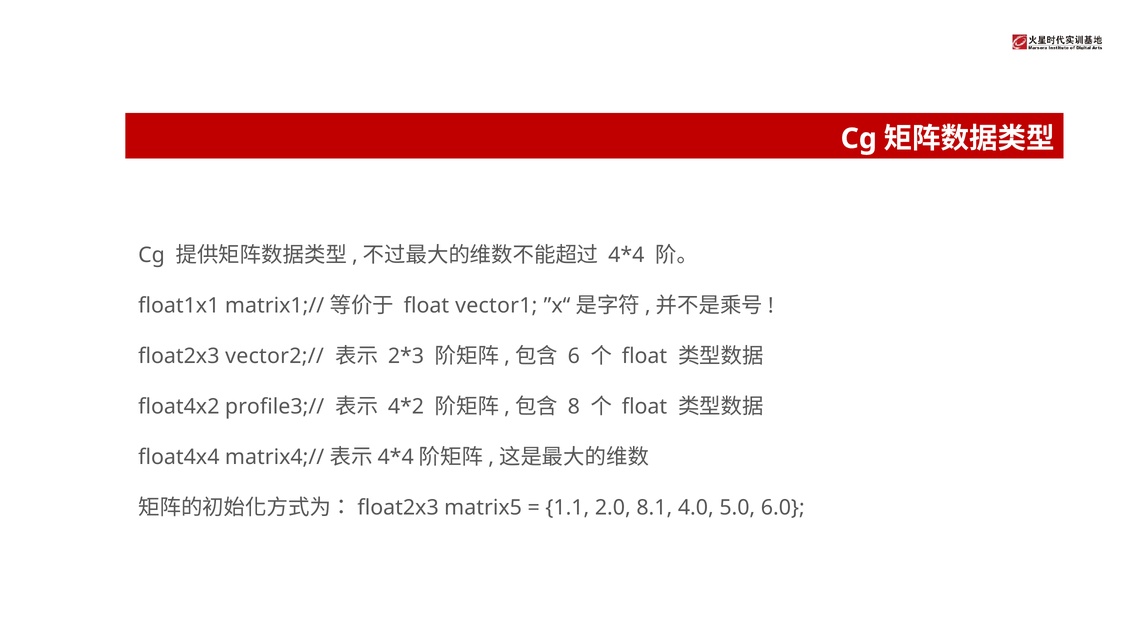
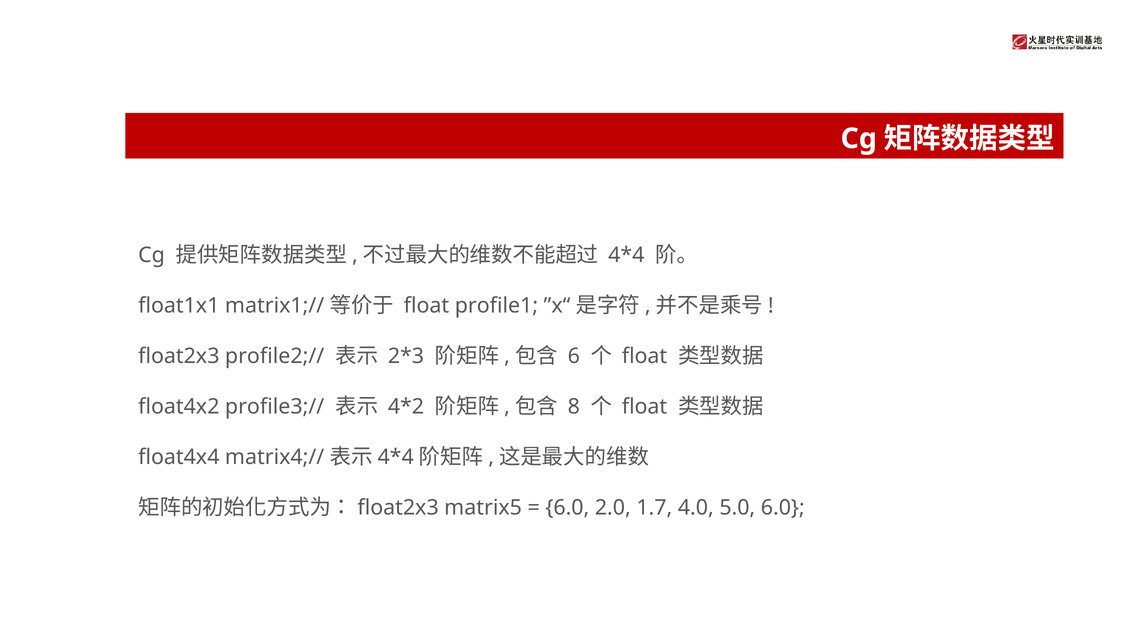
vector1: vector1 -> profile1 (496, 306)
vector2;//: vector2;// -> profile2;// (275, 356)
1.1: 1.1 -> 6.0 (567, 507)
8.1: 8.1 -> 1.7 (654, 507)
